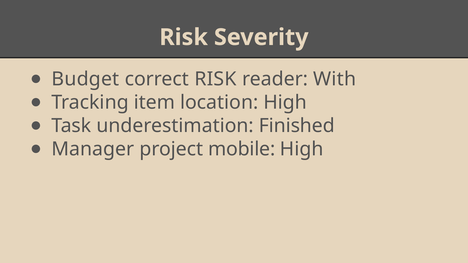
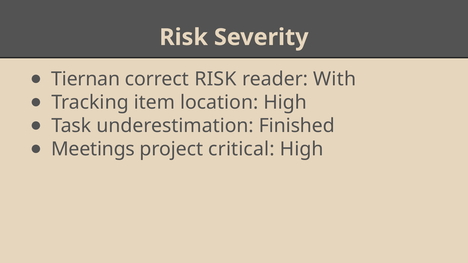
Budget: Budget -> Tiernan (86, 79)
Manager: Manager -> Meetings (93, 149)
mobile: mobile -> critical (241, 149)
